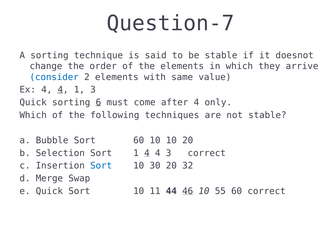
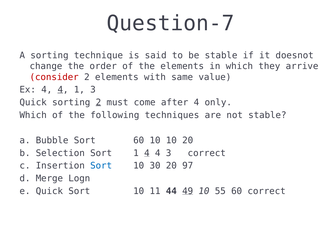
consider colour: blue -> red (54, 77)
sorting 6: 6 -> 2 (98, 102)
32: 32 -> 97 (188, 166)
Swap: Swap -> Logn (79, 178)
46: 46 -> 49 (188, 191)
